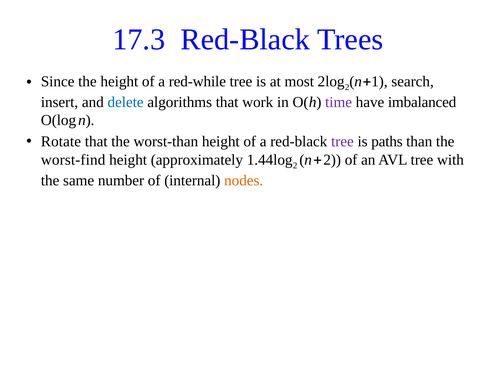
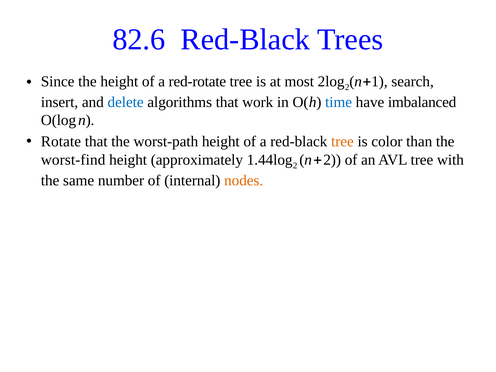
17.3: 17.3 -> 82.6 (139, 40)
red-while: red-while -> red-rotate (197, 81)
time colour: purple -> blue (339, 102)
worst-than: worst-than -> worst-path (166, 141)
tree colour: purple -> orange (342, 141)
paths: paths -> color (387, 141)
